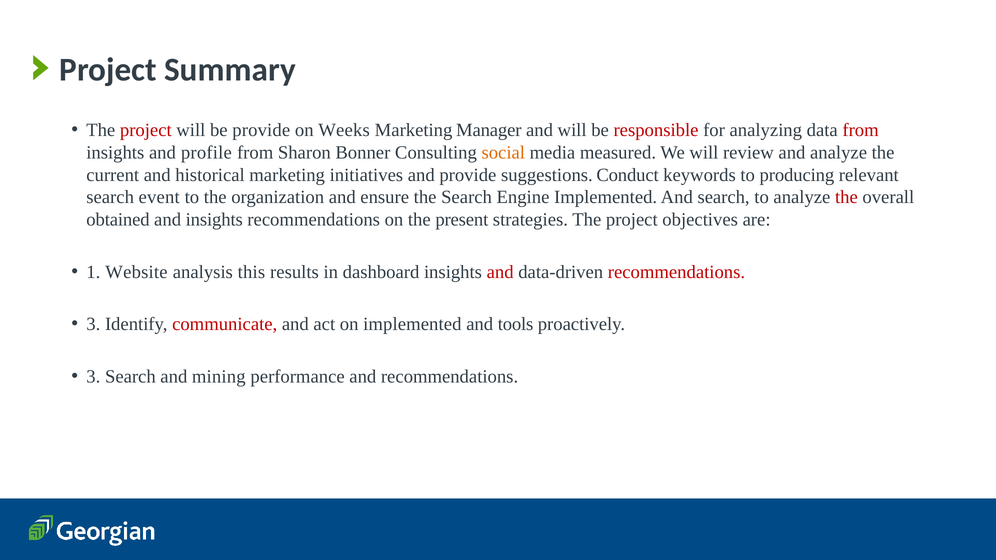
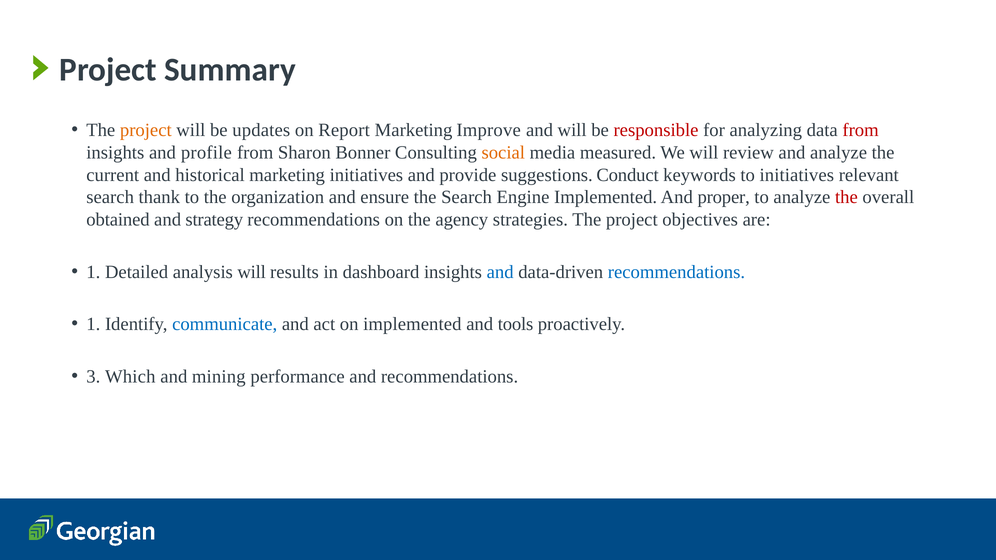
project colour: red -> orange (146, 130)
be provide: provide -> updates (261, 130)
Weeks: Weeks -> Report (344, 130)
Manager: Manager -> Improve (489, 130)
to producing: producing -> initiatives (797, 175)
event: event -> thank (159, 197)
And search: search -> proper (724, 197)
and insights: insights -> strategy (214, 220)
present: present -> agency (462, 220)
Website: Website -> Detailed (137, 272)
analysis this: this -> will (252, 272)
and colour: red -> blue (500, 272)
recommendations colour: red -> blue (676, 272)
3: 3 -> 1 (93, 324)
communicate colour: red -> blue (225, 324)
3 Search: Search -> Which (130, 377)
